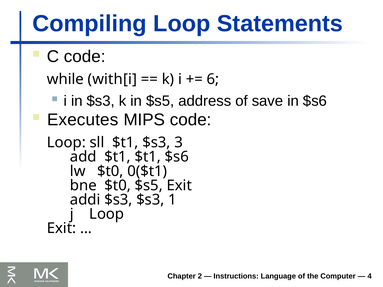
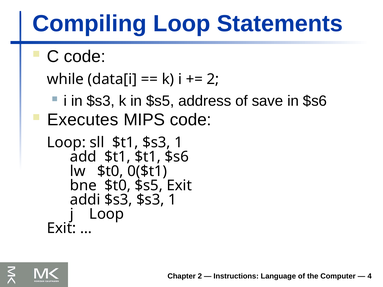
with[i: with[i -> data[i (112, 79)
6: 6 -> 2 (213, 79)
$t1 $s3 3: 3 -> 1 (179, 143)
